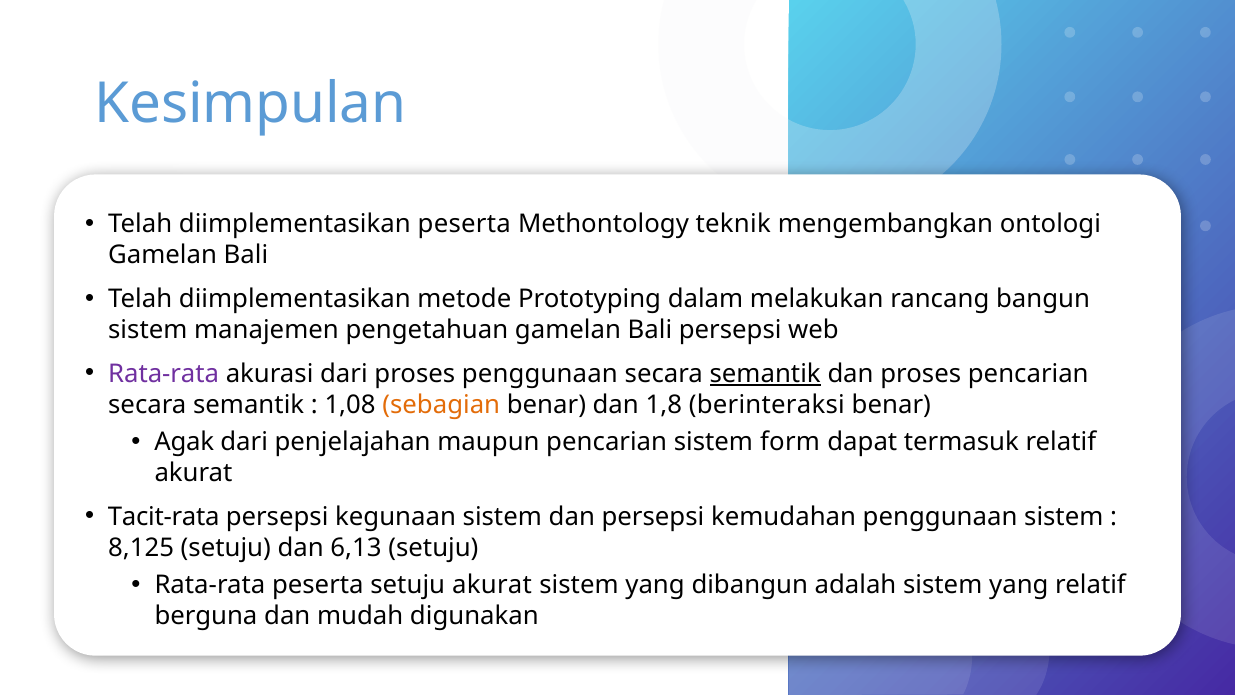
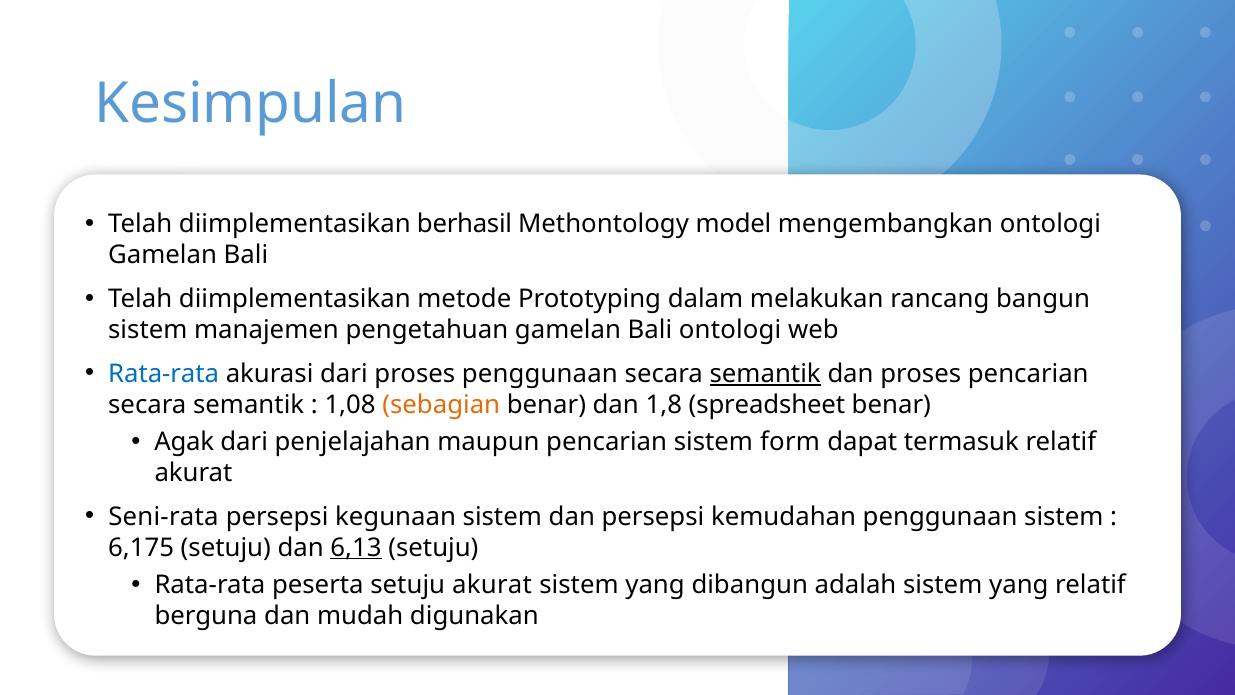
diimplementasikan peserta: peserta -> berhasil (465, 224)
teknik: teknik -> model (733, 224)
Bali persepsi: persepsi -> ontologi (730, 330)
Rata-rata colour: purple -> blue (164, 374)
berinteraksi: berinteraksi -> spreadsheet (767, 405)
Tacit-rata: Tacit-rata -> Seni-rata (163, 517)
8,125: 8,125 -> 6,175 (141, 547)
6,13 underline: none -> present (356, 547)
